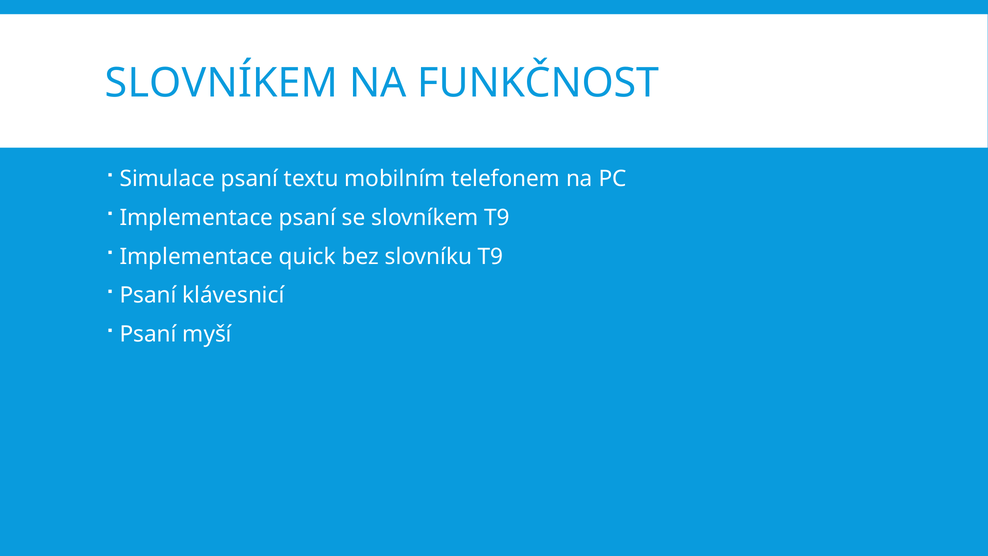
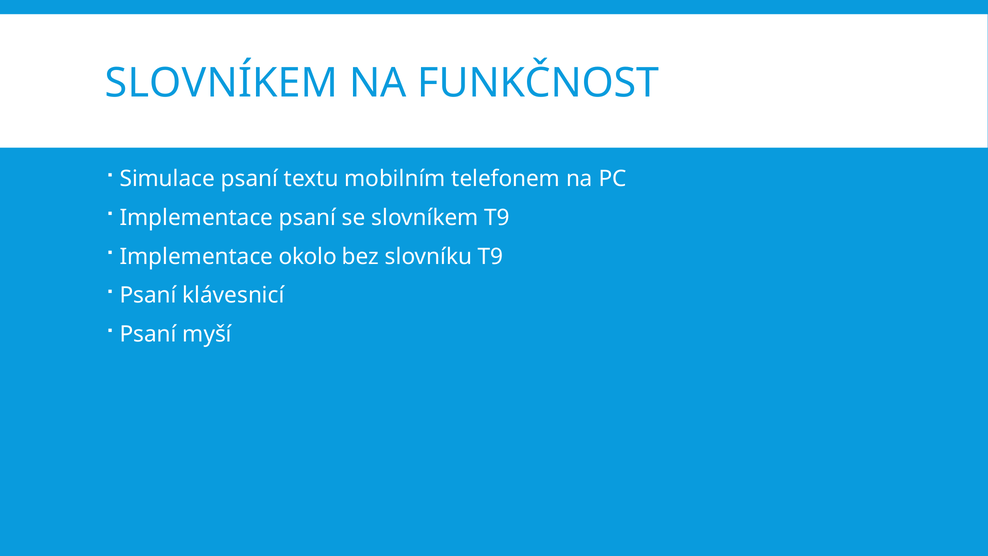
quick: quick -> okolo (308, 257)
